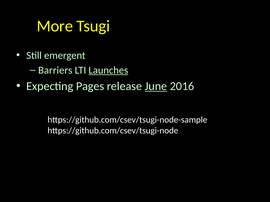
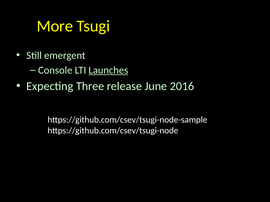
Barriers: Barriers -> Console (55, 70)
Pages: Pages -> Three (90, 86)
June underline: present -> none (156, 86)
